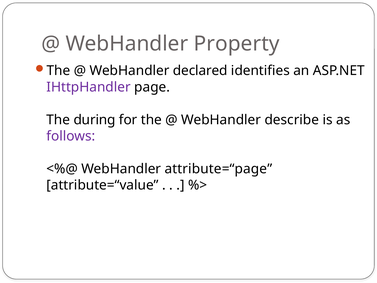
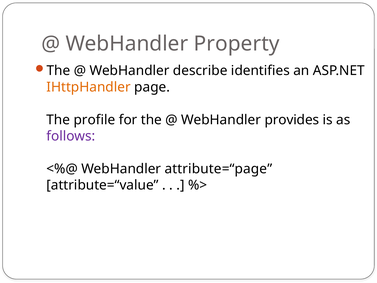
declared: declared -> describe (200, 71)
IHttpHandler colour: purple -> orange (89, 87)
during: during -> profile (94, 120)
describe: describe -> provides (292, 120)
